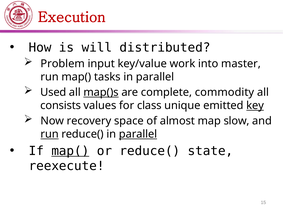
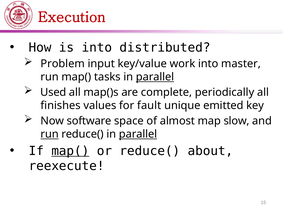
is will: will -> into (97, 48)
parallel underline: none -> present (155, 77)
map()s underline: present -> none (101, 92)
commodity: commodity -> periodically (225, 92)
consists: consists -> finishes (61, 106)
class: class -> fault (149, 106)
key underline: present -> none (255, 106)
recovery: recovery -> software (89, 121)
state: state -> about (210, 151)
